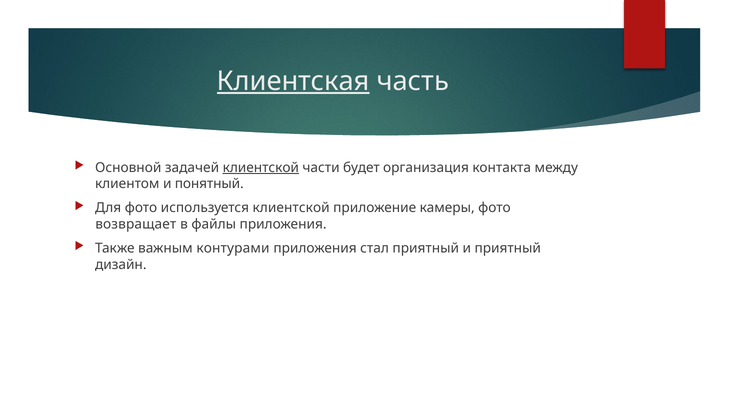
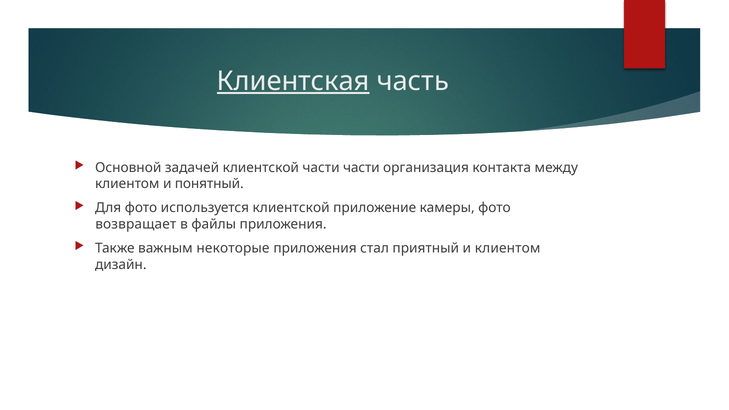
клиентской underline: present -> none (261, 168)
части будет: будет -> части (361, 168)
контурами: контурами -> некоторые (233, 248)
и приятный: приятный -> клиентом (508, 248)
